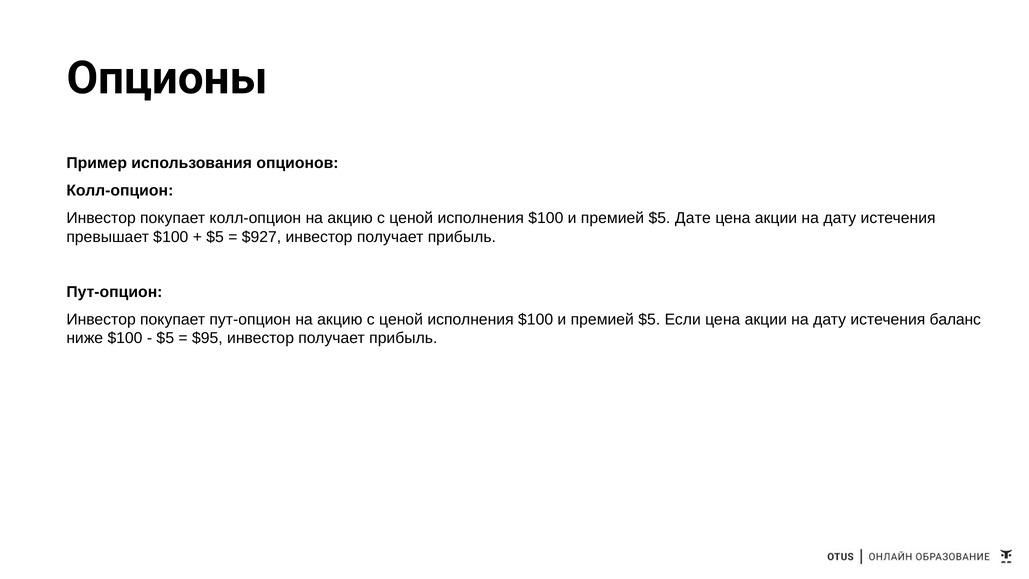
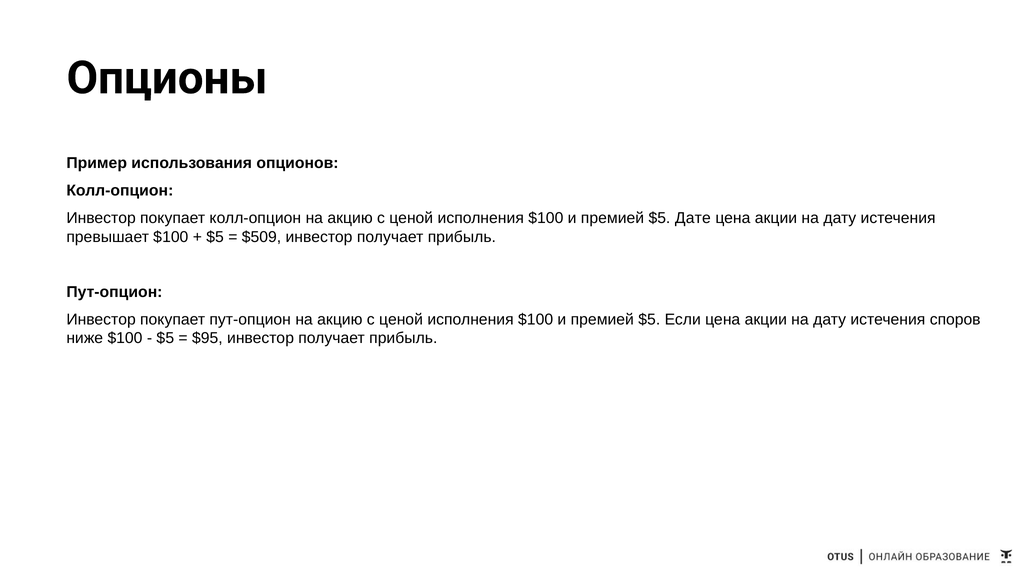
$927: $927 -> $509 (261, 237)
баланс: баланс -> споров (955, 319)
